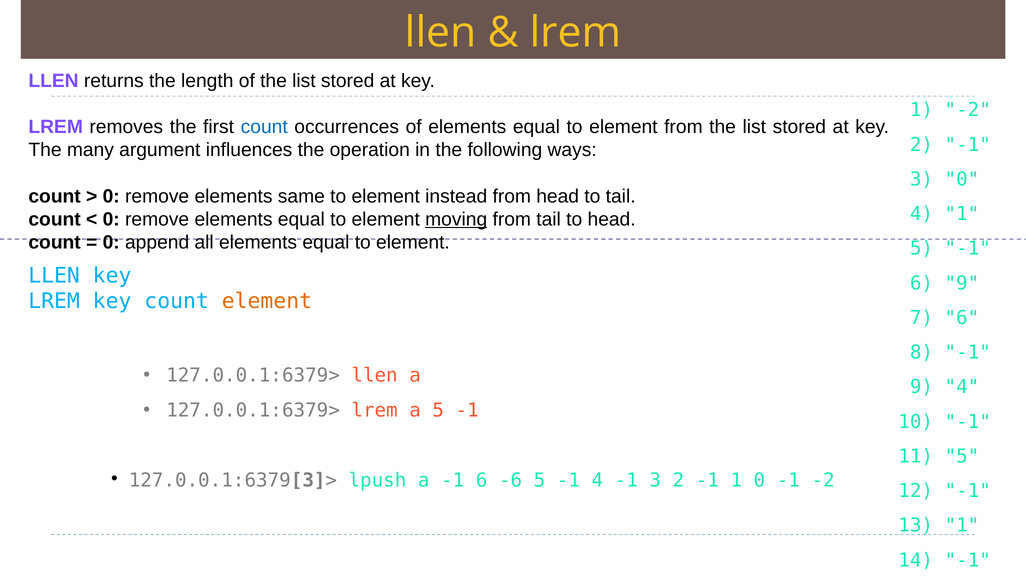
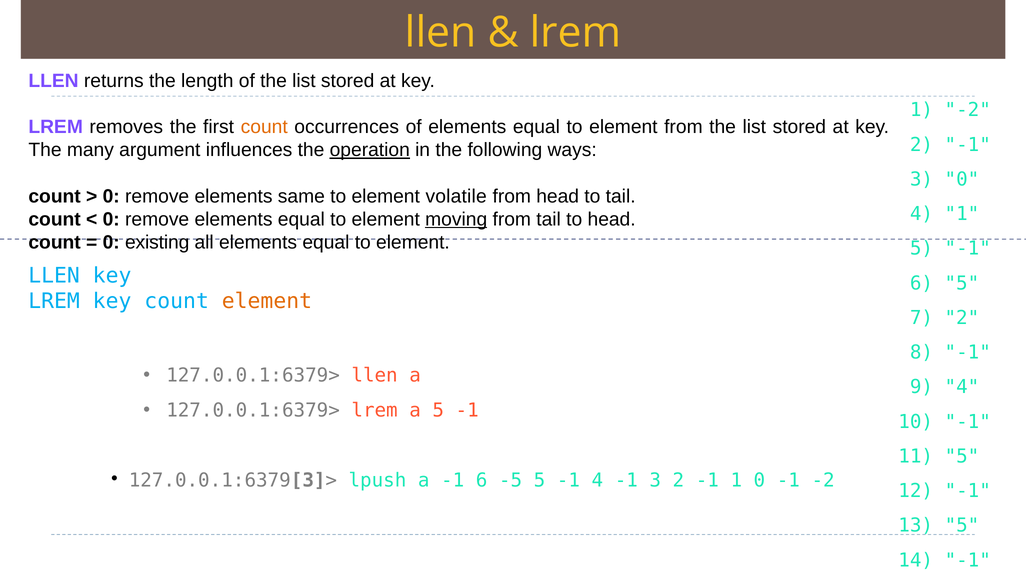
count colour: blue -> orange (264, 127)
operation underline: none -> present (370, 150)
instead: instead -> volatile (456, 196)
append: append -> existing (157, 242)
6 9: 9 -> 5 (962, 283)
7 6: 6 -> 2 (962, 318)
-6: -6 -> -5 (511, 481)
13 1: 1 -> 5 (962, 526)
